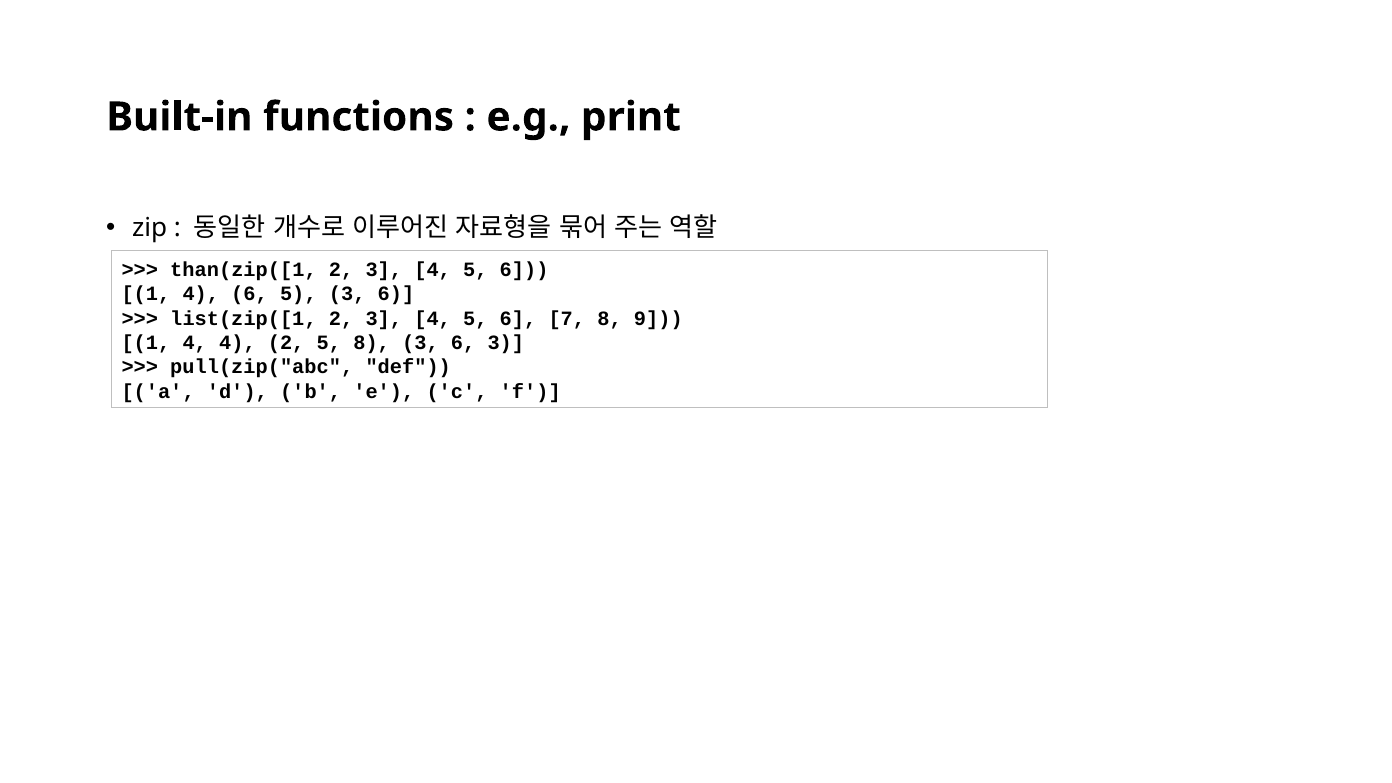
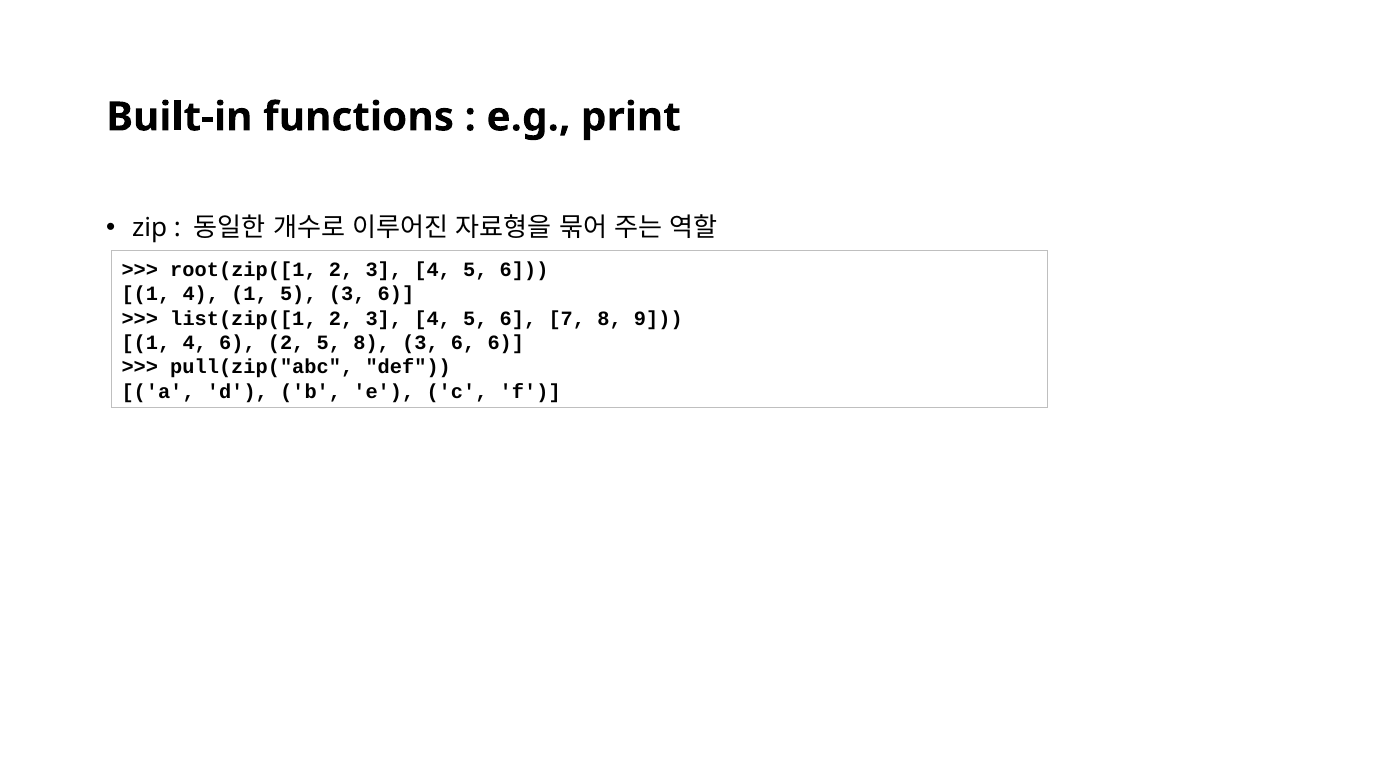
than(zip([1: than(zip([1 -> root(zip([1 (243, 270)
4 6: 6 -> 1 (250, 294)
4 4: 4 -> 6 (237, 343)
6 3: 3 -> 6 (506, 343)
